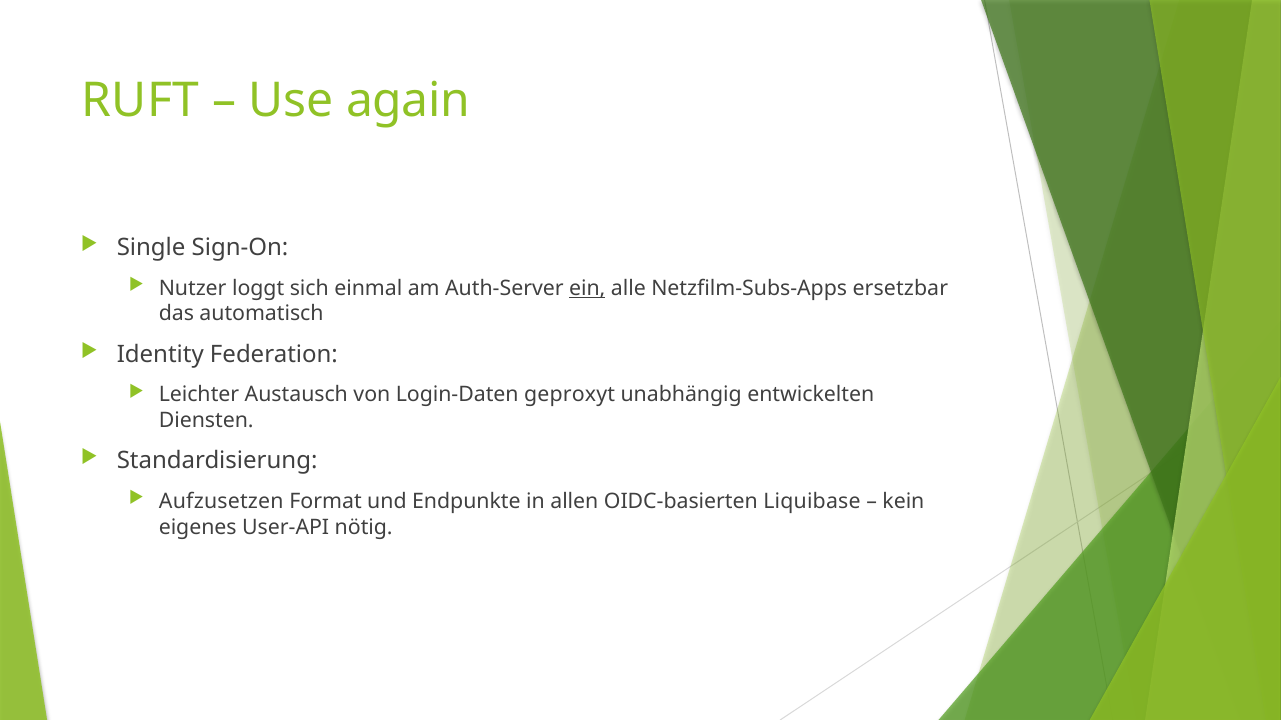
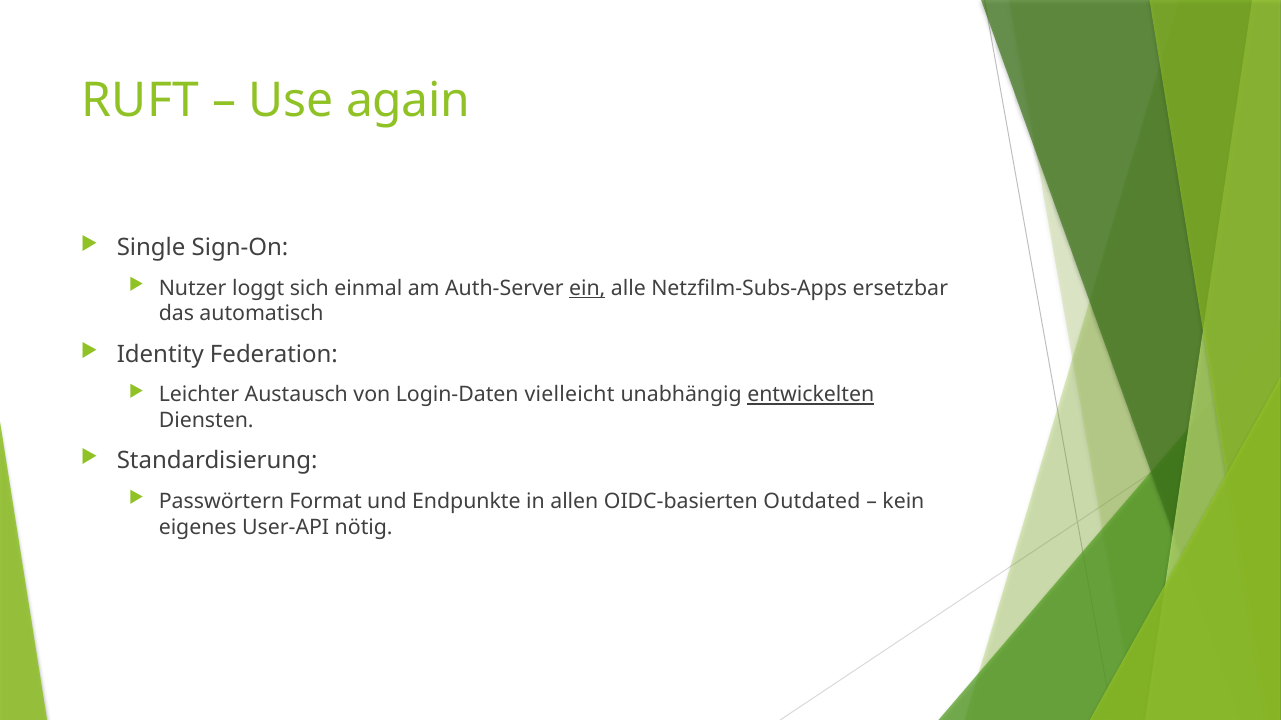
geproxyt: geproxyt -> vielleicht (570, 395)
entwickelten underline: none -> present (811, 395)
Aufzusetzen: Aufzusetzen -> Passwörtern (221, 502)
Liquibase: Liquibase -> Outdated (812, 502)
